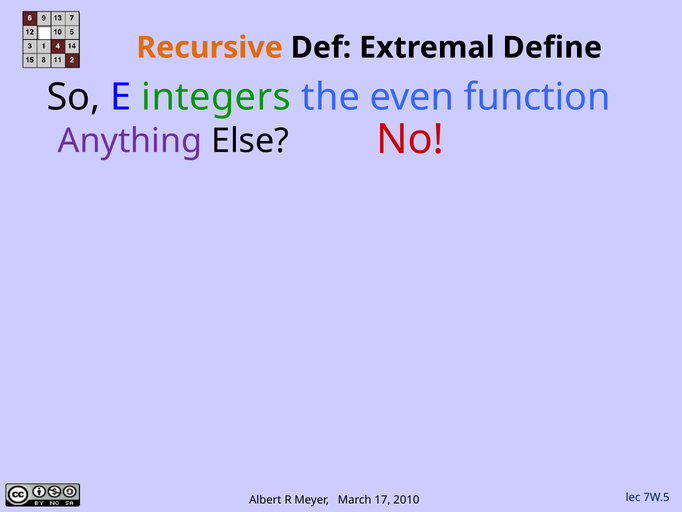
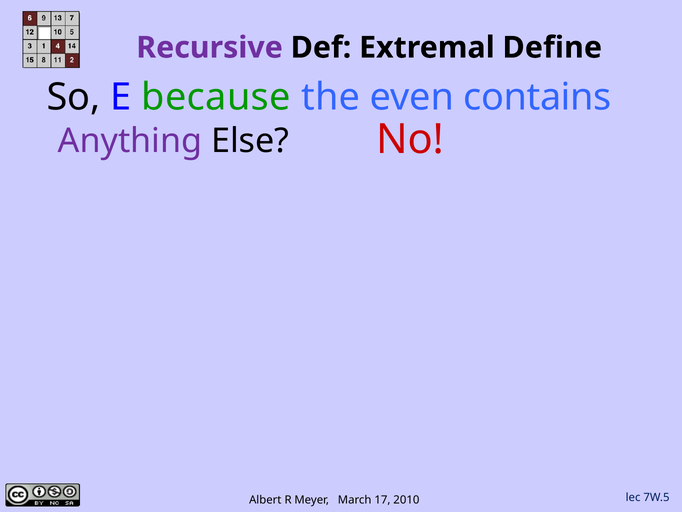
Recursive colour: orange -> purple (210, 48)
integers: integers -> because (216, 97)
function: function -> contains (537, 97)
